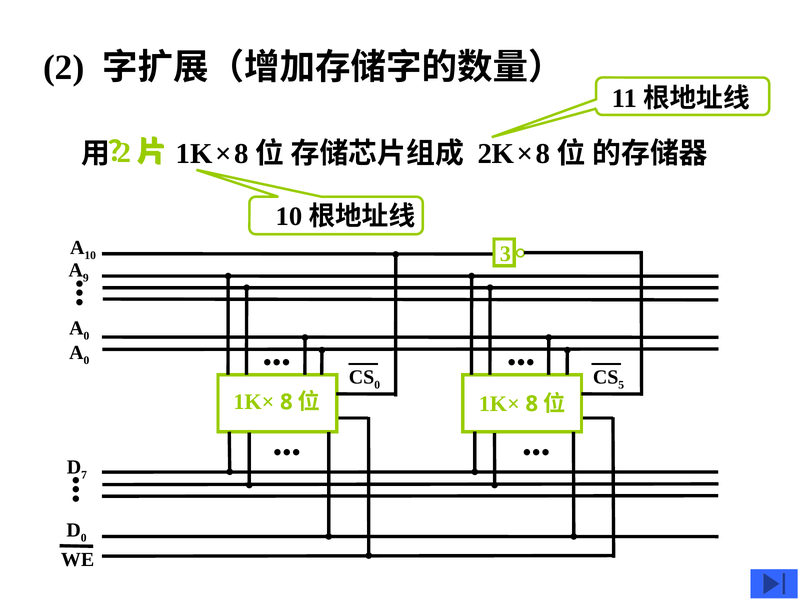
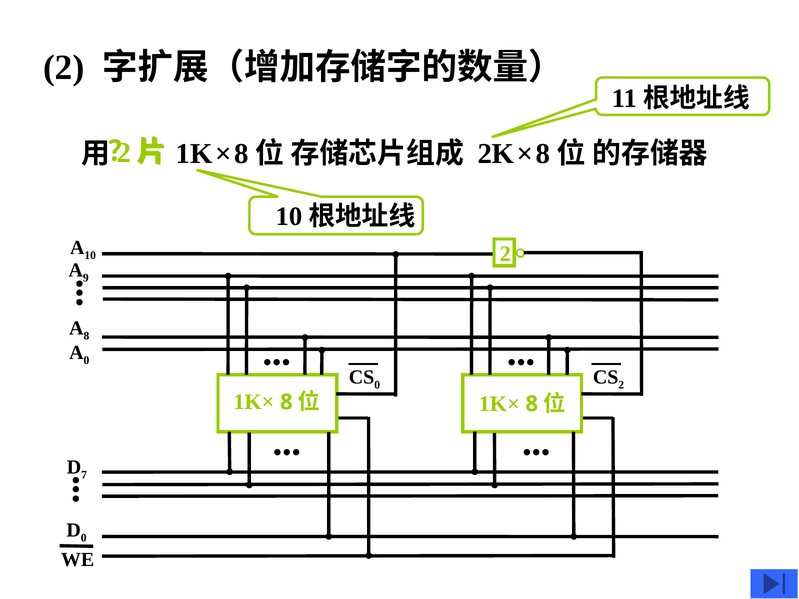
3: 3 -> 2 (505, 254)
0: 0 -> 8 (86, 336)
5: 5 -> 2 (621, 385)
